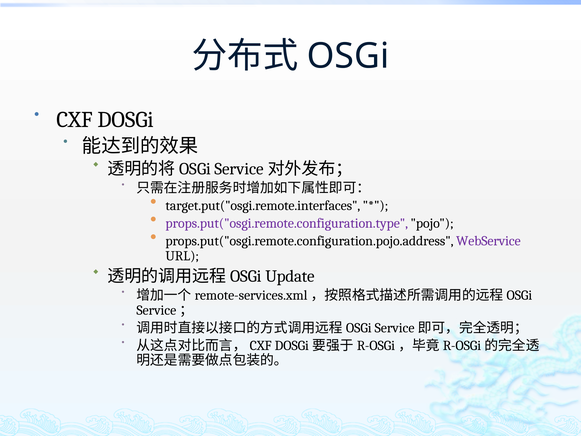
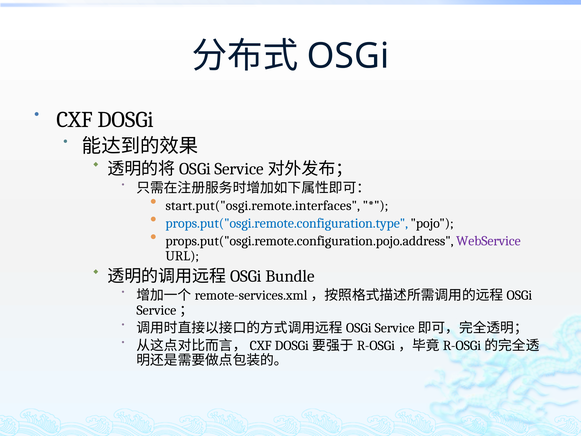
target.put("osgi.remote.interfaces: target.put("osgi.remote.interfaces -> start.put("osgi.remote.interfaces (263, 205)
props.put("osgi.remote.configuration.type colour: purple -> blue (287, 223)
Update: Update -> Bundle (290, 276)
